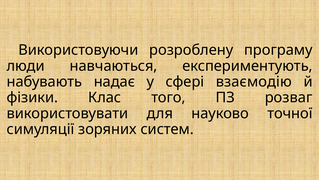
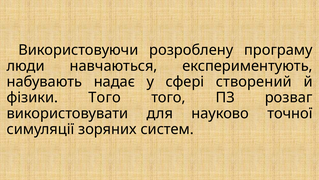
взаємодію: взаємодію -> створений (254, 81)
фізики Клас: Клас -> Того (105, 97)
